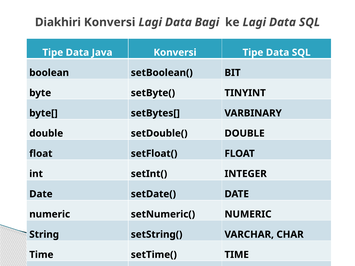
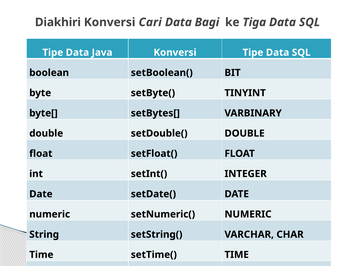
Konversi Lagi: Lagi -> Cari (150, 22)
ke Lagi: Lagi -> Tiga (254, 22)
